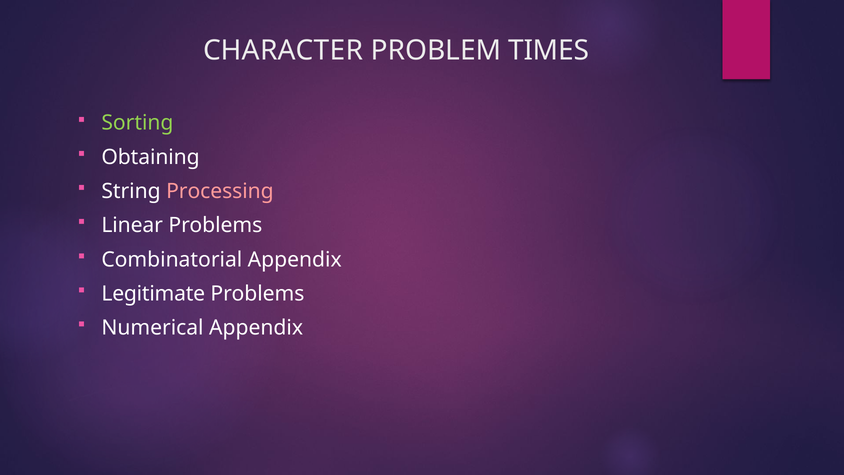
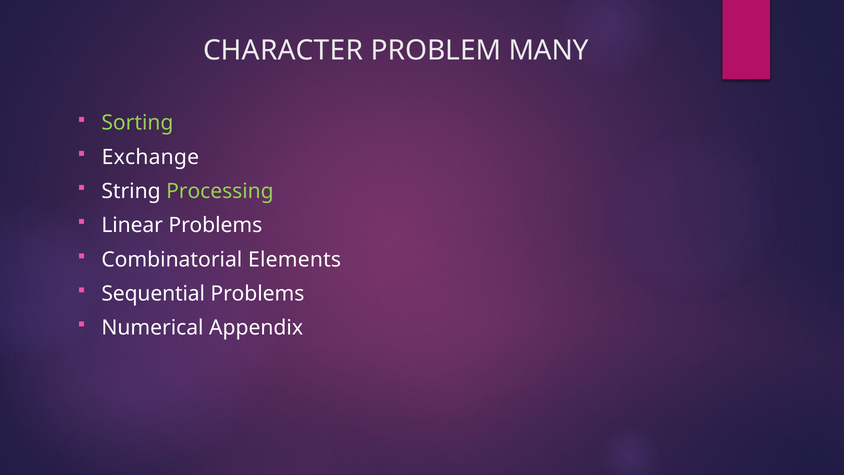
TIMES: TIMES -> MANY (549, 50)
Obtaining: Obtaining -> Exchange (150, 157)
Processing colour: pink -> light green (220, 191)
Combinatorial Appendix: Appendix -> Elements (295, 259)
Legitimate: Legitimate -> Sequential (153, 294)
